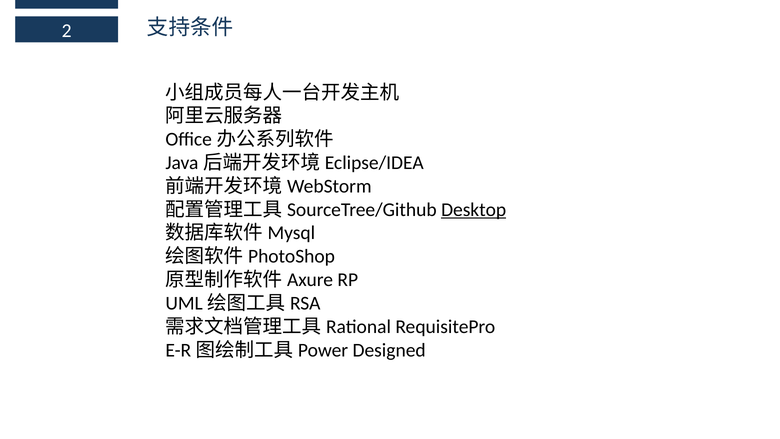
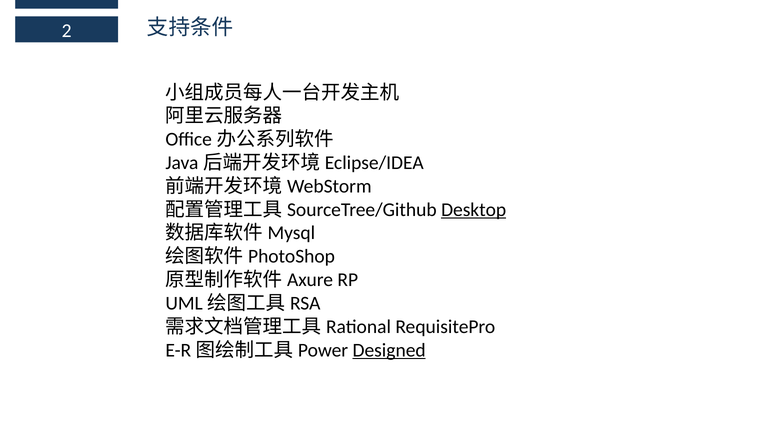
Designed underline: none -> present (389, 350)
